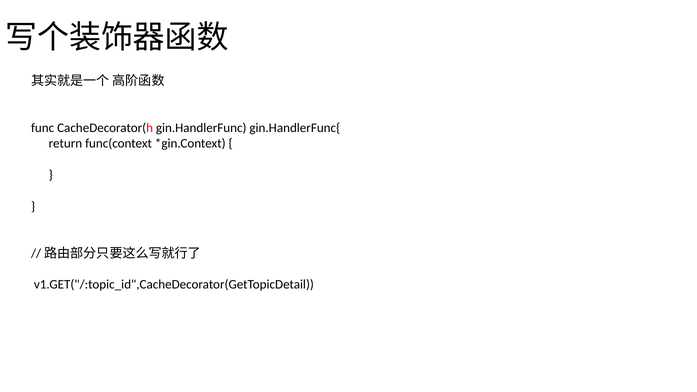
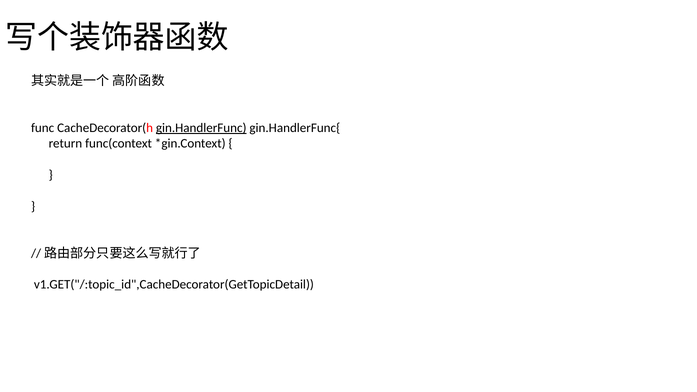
gin.HandlerFunc underline: none -> present (201, 128)
